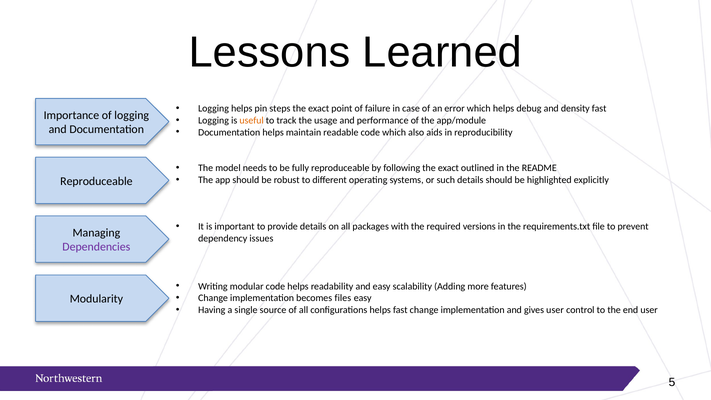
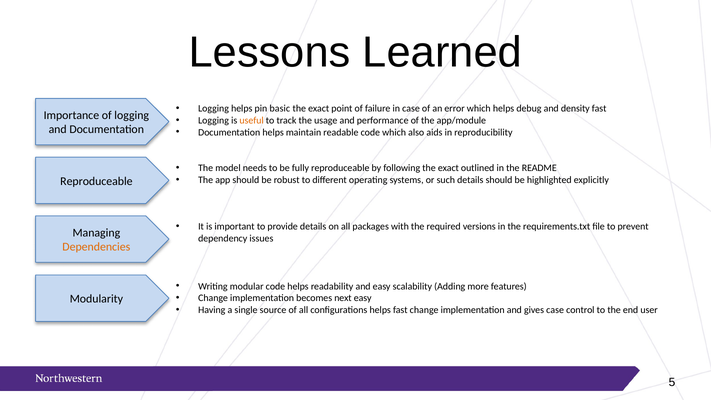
steps: steps -> basic (280, 109)
Dependencies colour: purple -> orange (96, 247)
files: files -> next (343, 298)
gives user: user -> case (555, 310)
